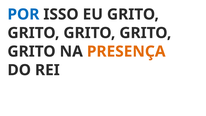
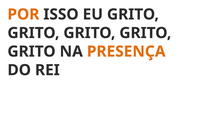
POR colour: blue -> orange (23, 14)
